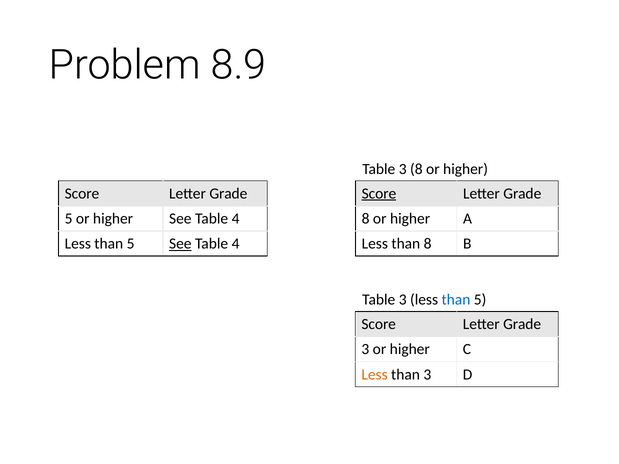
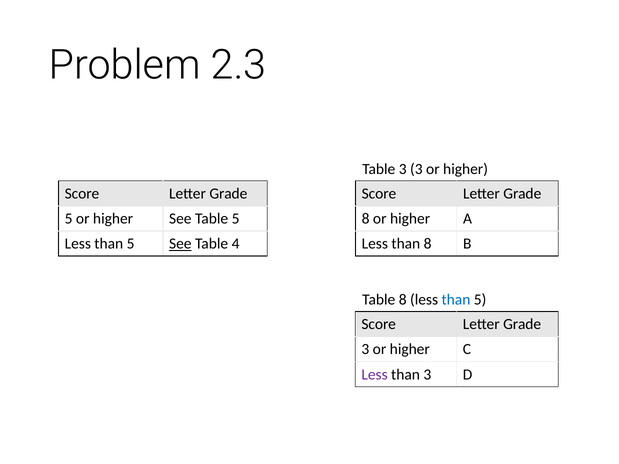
8.9: 8.9 -> 2.3 (239, 65)
3 8: 8 -> 3 (416, 169)
Score underline: present -> none (379, 194)
higher See Table 4: 4 -> 5 (236, 219)
3: 3 -> 8 (403, 300)
Less colour: orange -> purple (375, 375)
